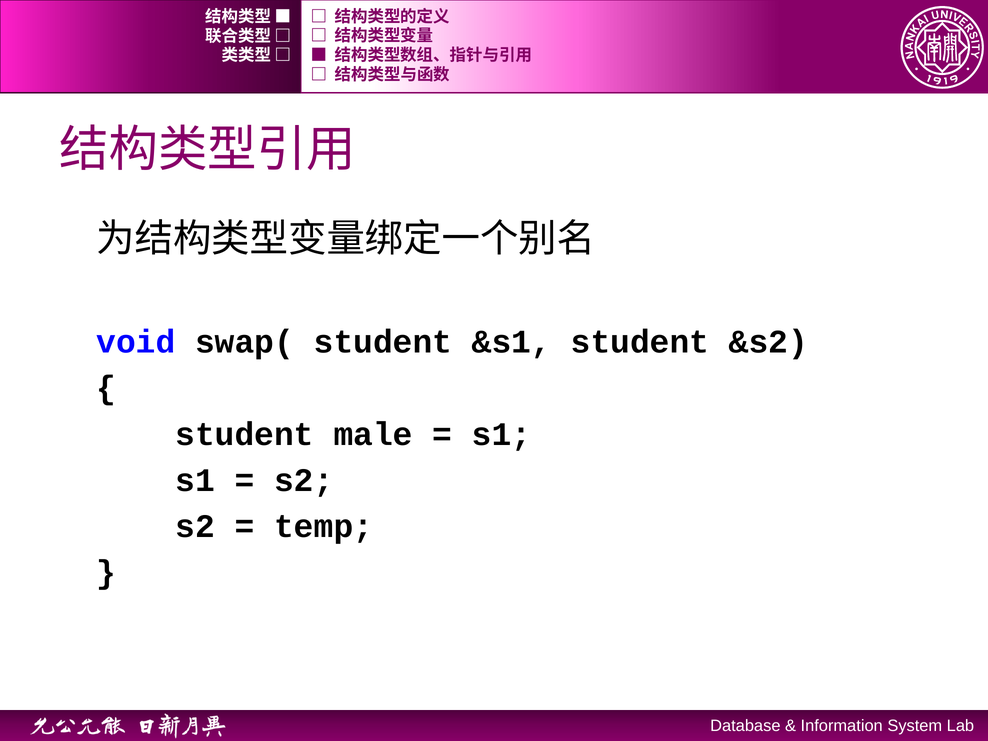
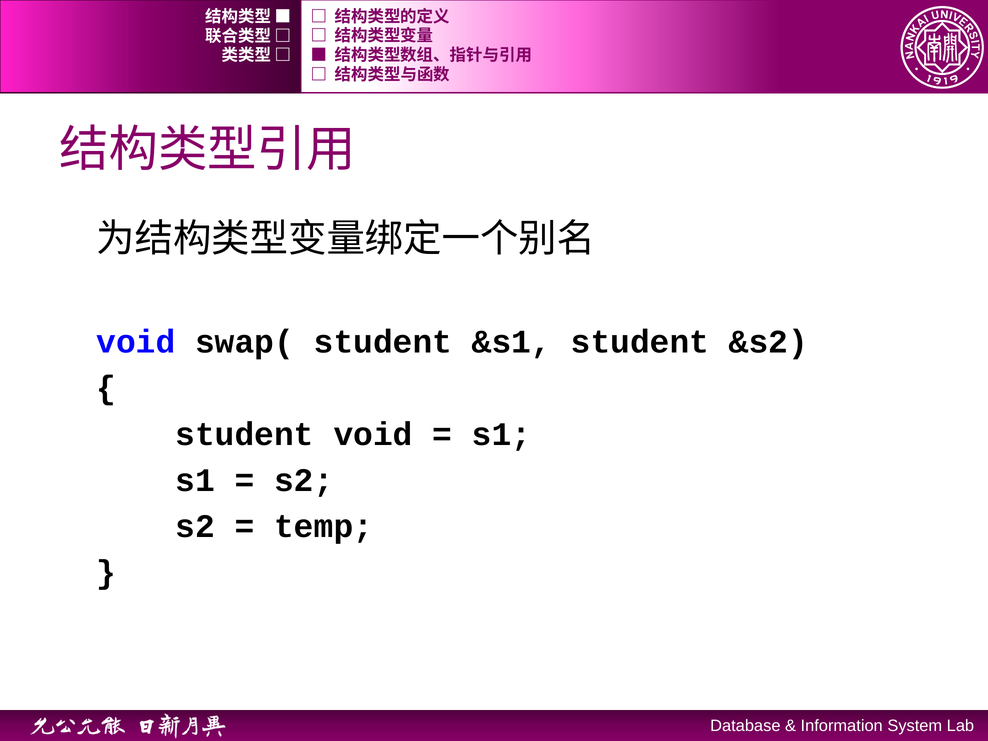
student male: male -> void (373, 434)
